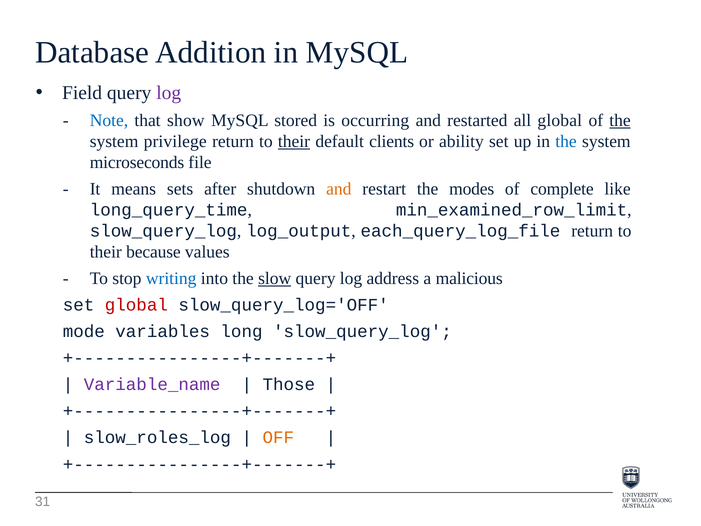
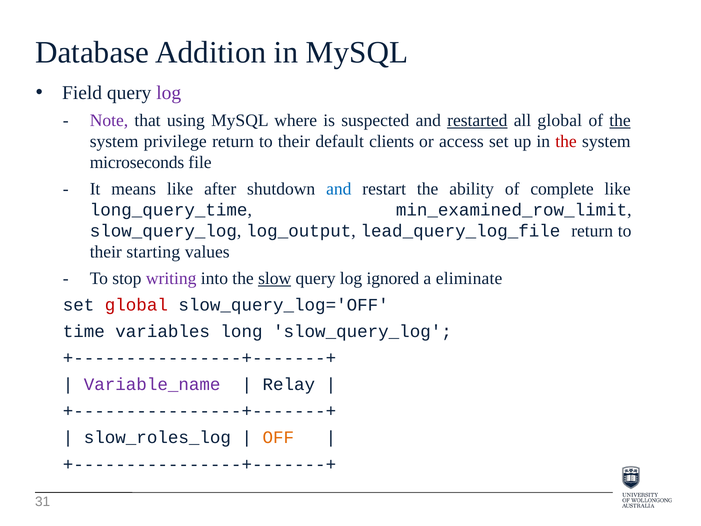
Note colour: blue -> purple (109, 120)
show: show -> using (186, 120)
stored: stored -> where (296, 120)
occurring: occurring -> suspected (375, 120)
restarted underline: none -> present (477, 120)
their underline: present -> none (294, 141)
ability: ability -> access (461, 141)
the colour: blue -> red (566, 141)
means sets: sets -> like (180, 189)
and colour: orange -> blue (339, 189)
modes: modes -> ability (472, 189)
each_query_log_file: each_query_log_file -> lead_query_log_file (460, 231)
because: because -> starting (153, 252)
writing colour: blue -> purple (171, 279)
address: address -> ignored (393, 279)
malicious: malicious -> eliminate (469, 279)
mode: mode -> time (84, 332)
Those: Those -> Relay (289, 385)
